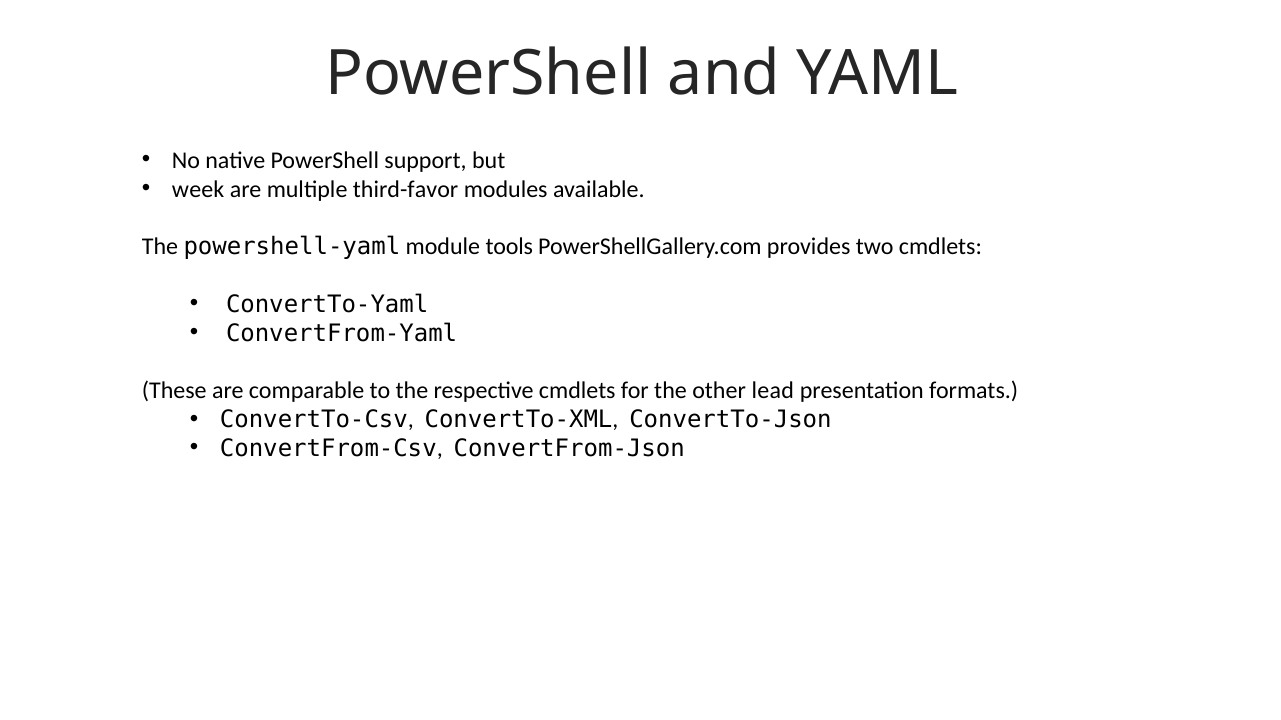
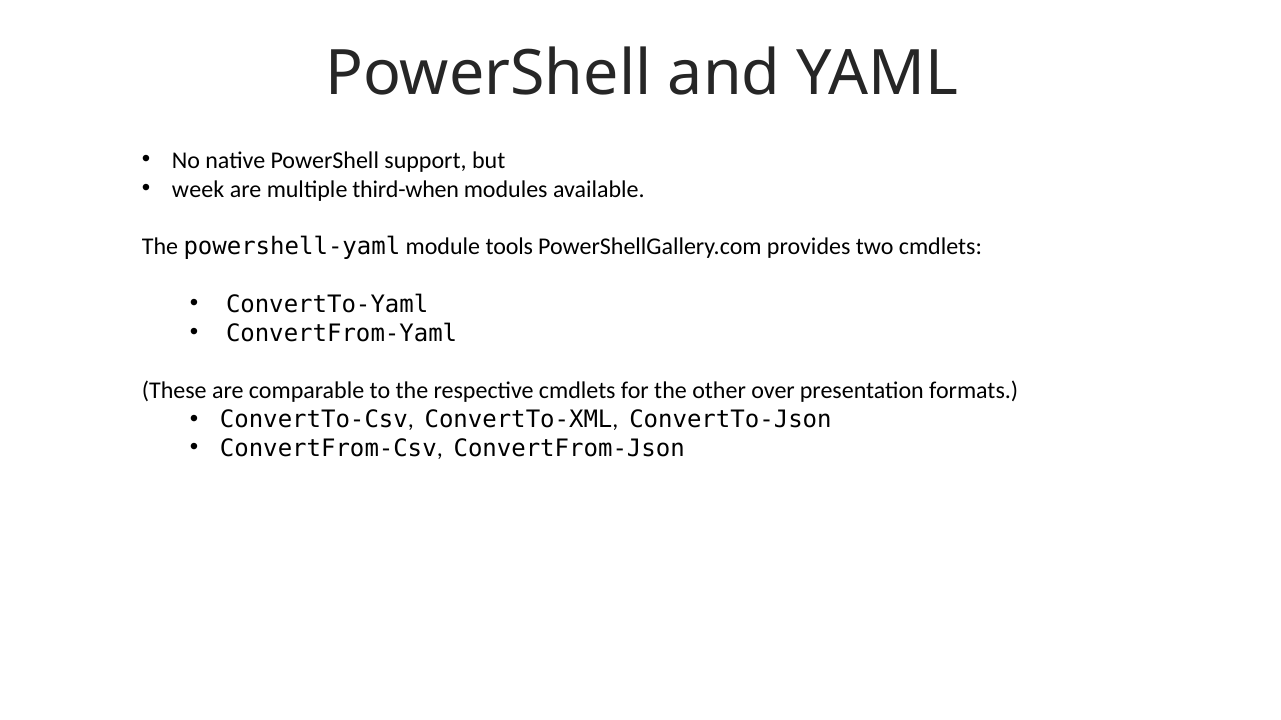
third-favor: third-favor -> third-when (406, 189)
lead: lead -> over (773, 391)
